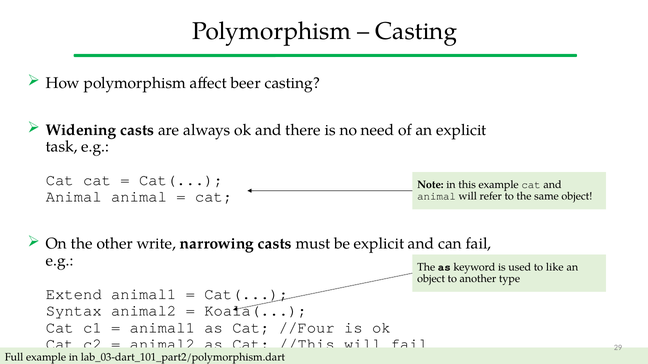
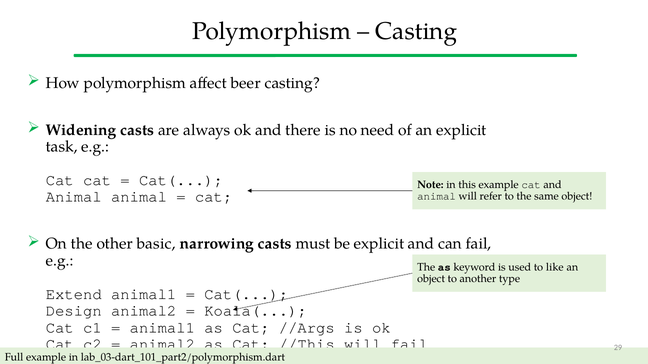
write: write -> basic (156, 244)
Syntax: Syntax -> Design (74, 311)
//Four: //Four -> //Args (307, 328)
